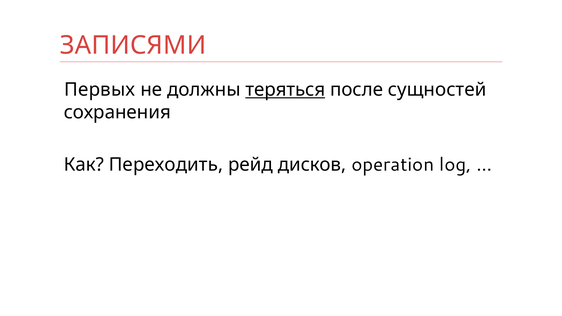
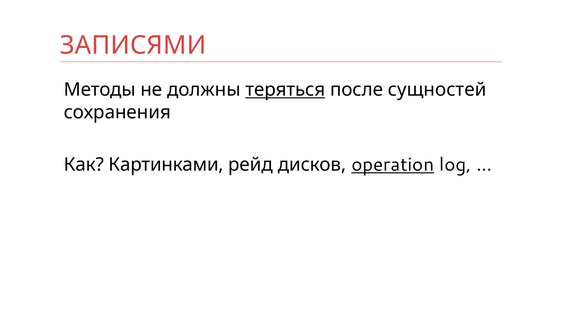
Первых: Первых -> Методы (100, 90)
Переходить: Переходить -> Картинками (166, 165)
operation underline: none -> present (393, 165)
